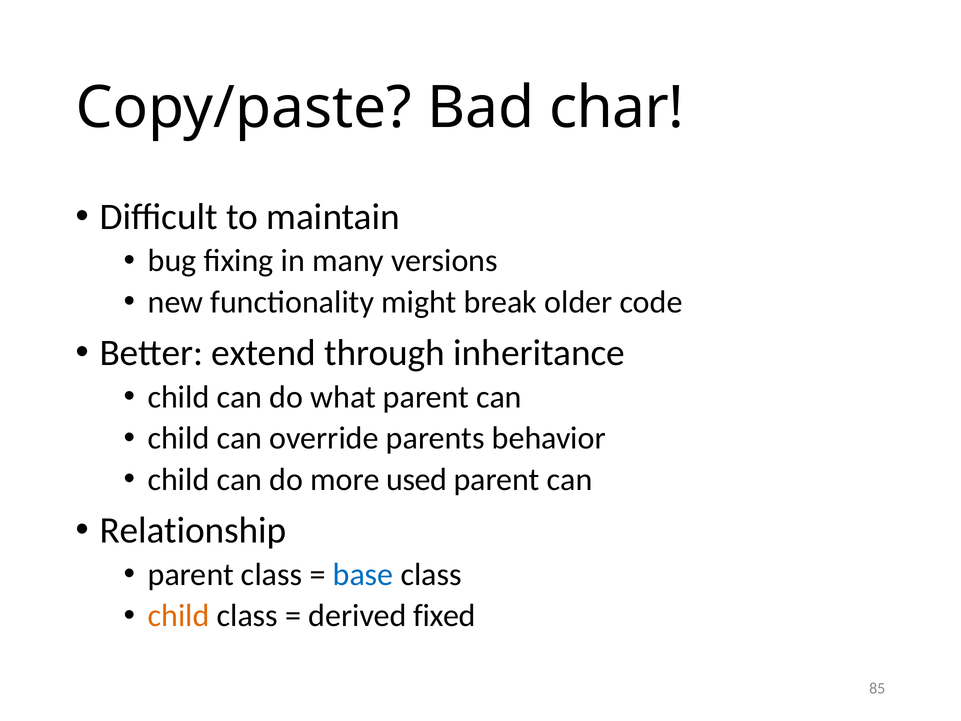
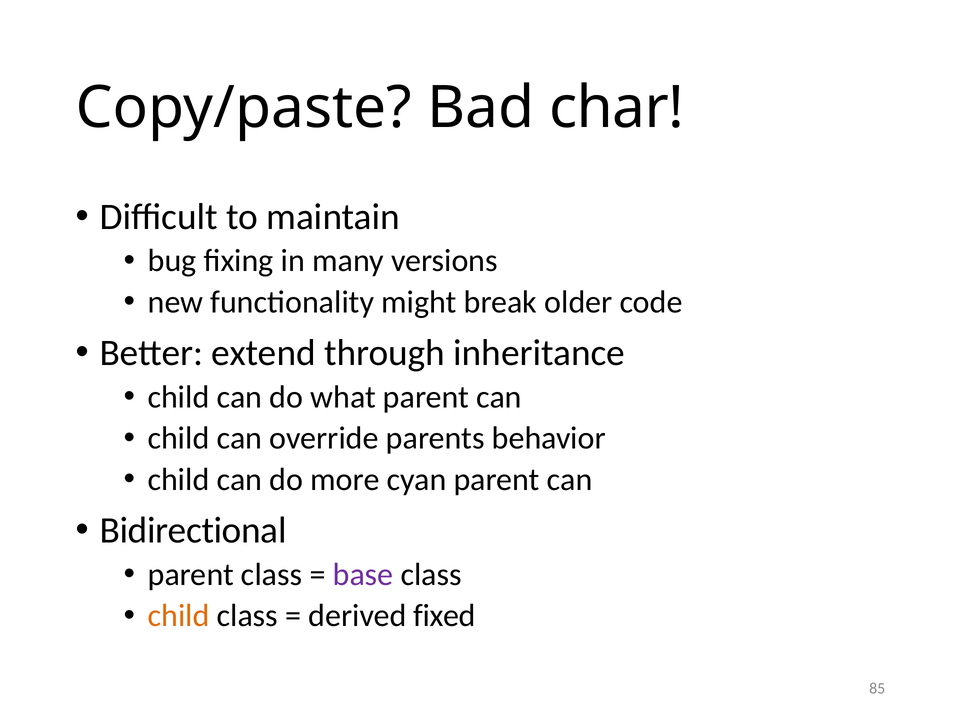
used: used -> cyan (417, 479)
Relationship: Relationship -> Bidirectional (193, 530)
base colour: blue -> purple (363, 574)
